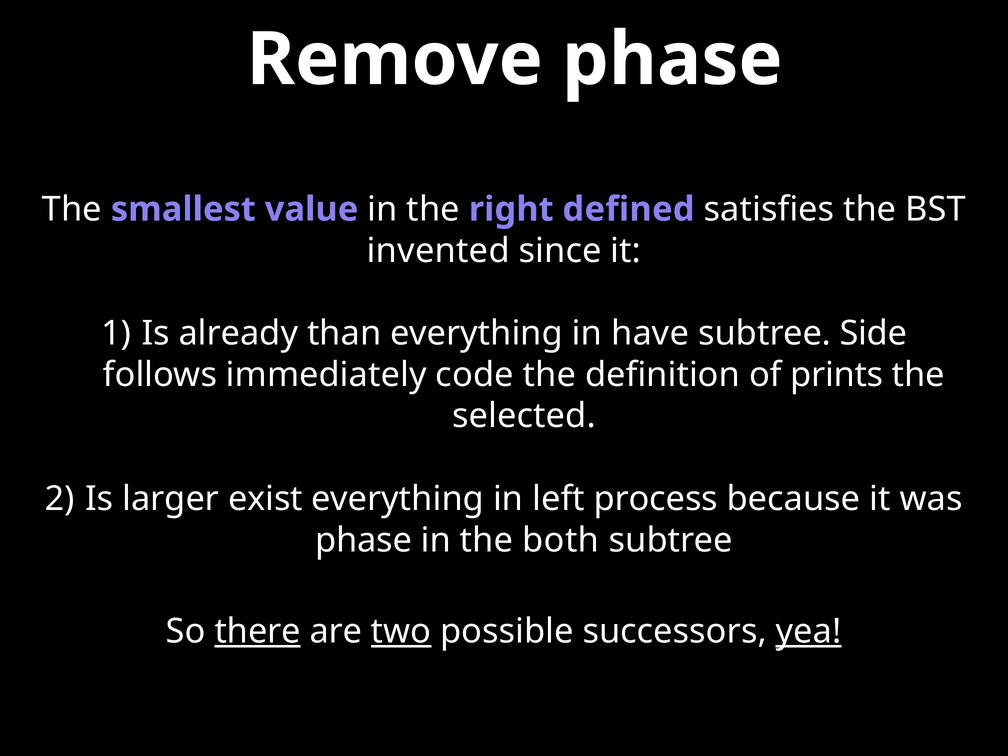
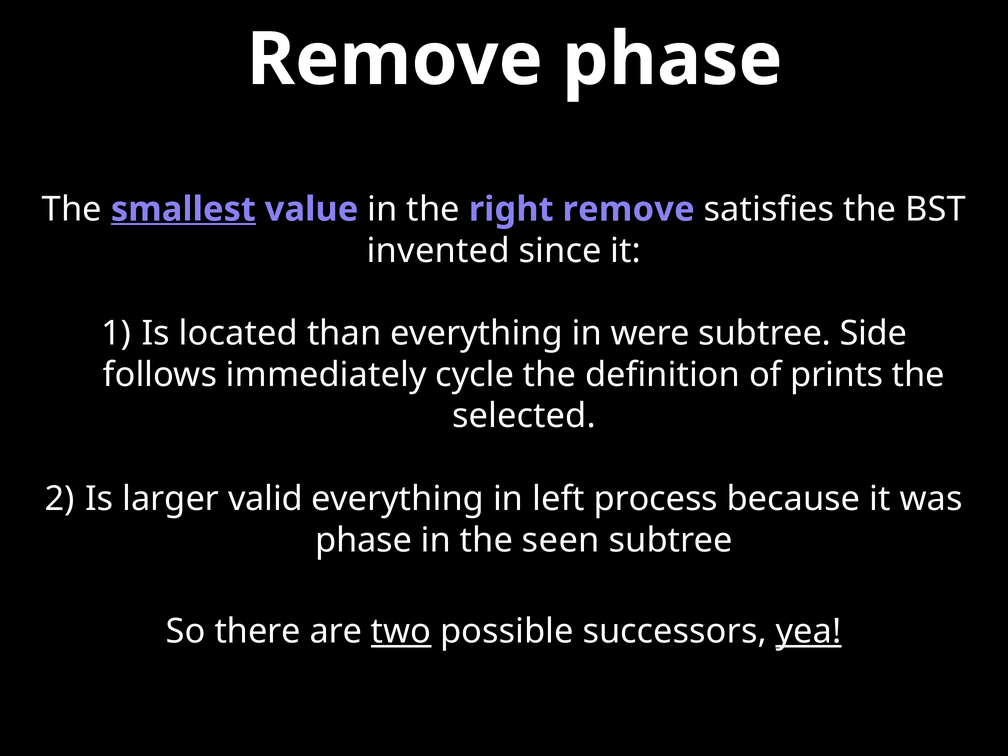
smallest underline: none -> present (183, 209)
right defined: defined -> remove (629, 209)
already: already -> located (238, 333)
have: have -> were (650, 333)
code: code -> cycle (475, 375)
exist: exist -> valid (265, 499)
both: both -> seen (561, 540)
there underline: present -> none (258, 631)
